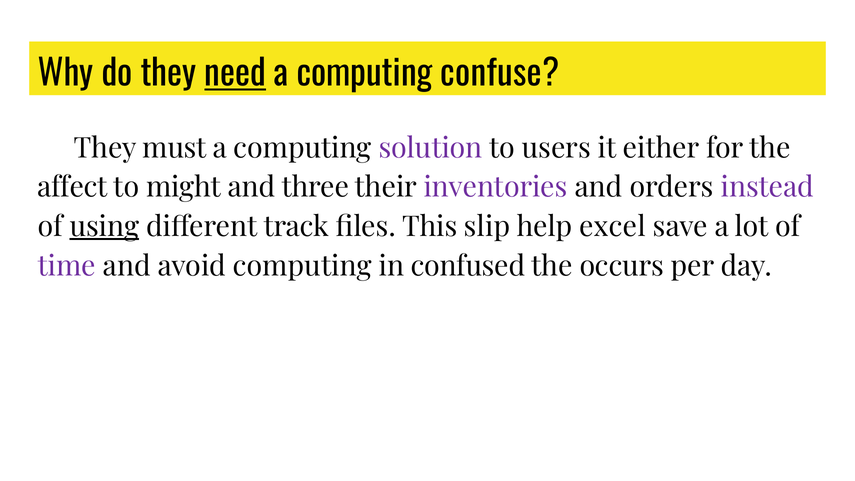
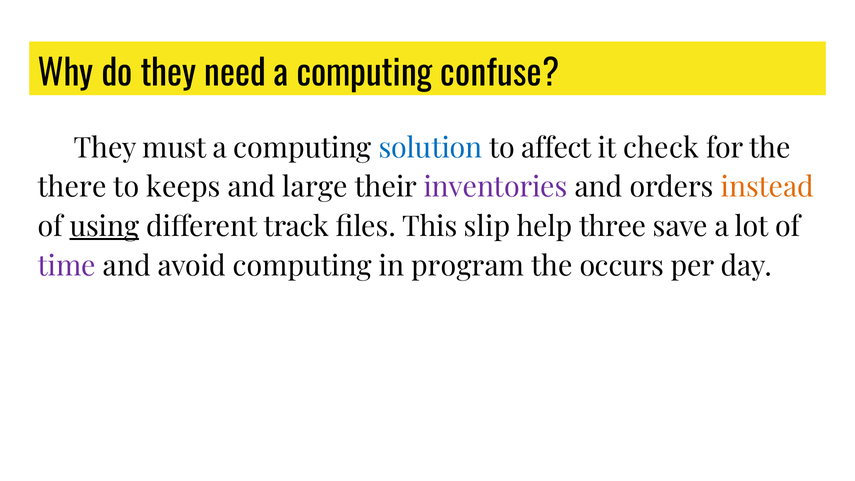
need underline: present -> none (235, 74)
solution colour: purple -> blue (431, 148)
users: users -> affect (556, 148)
either: either -> check (661, 148)
affect: affect -> there (72, 187)
might: might -> keeps (183, 187)
three: three -> large (315, 187)
instead colour: purple -> orange (767, 187)
excel: excel -> three (613, 227)
confused: confused -> program (468, 266)
